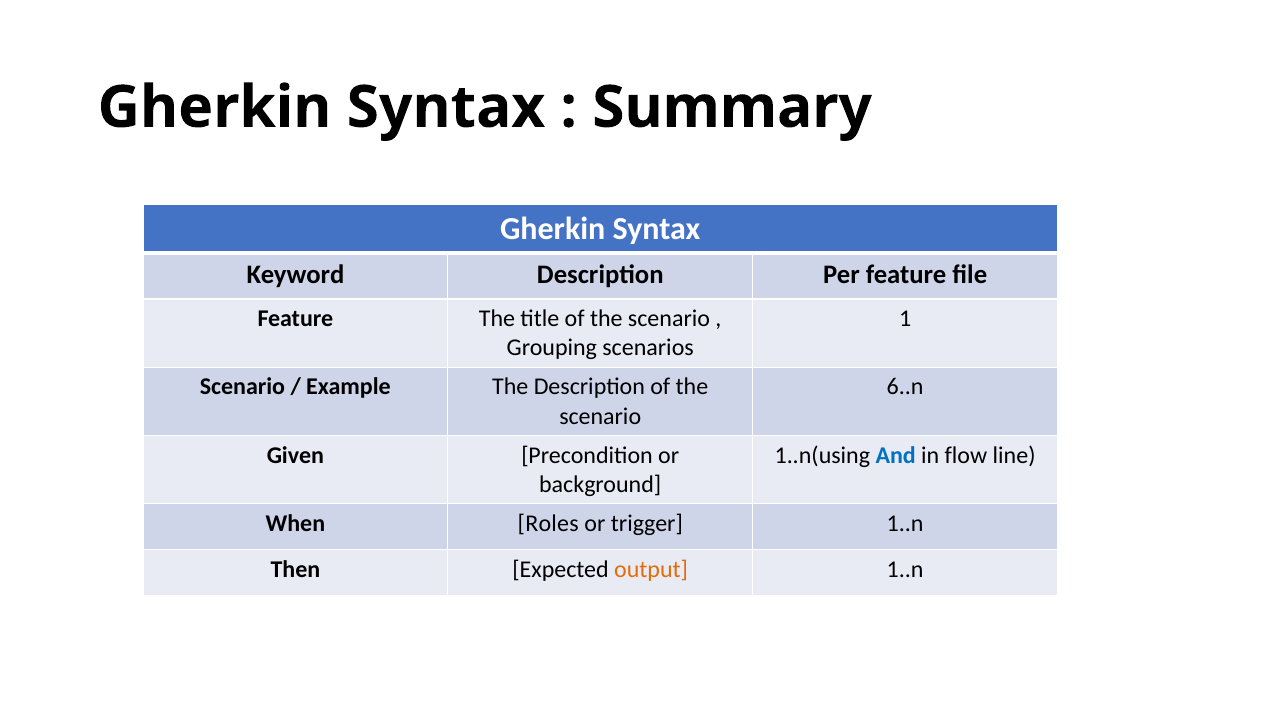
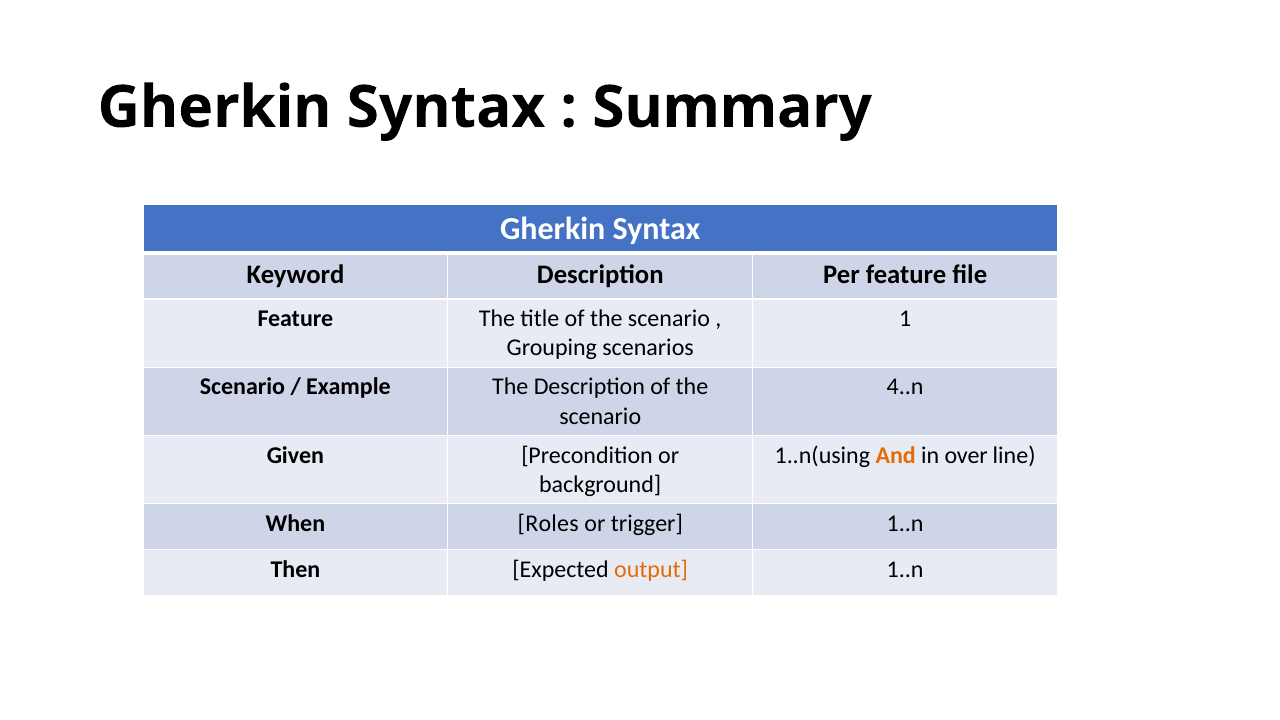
6..n: 6..n -> 4..n (905, 387)
And colour: blue -> orange (896, 455)
flow: flow -> over (966, 455)
